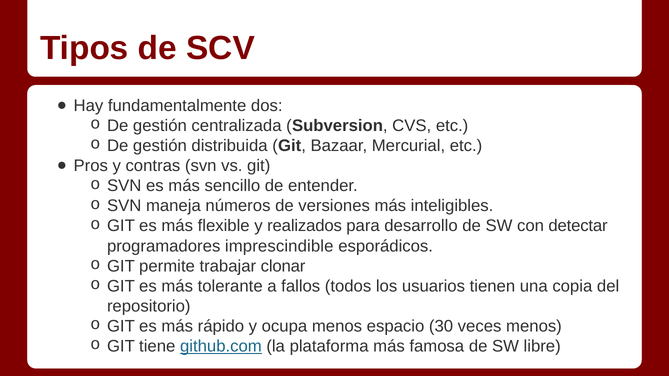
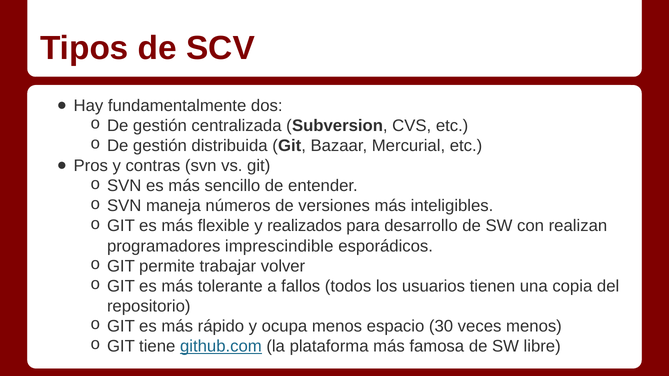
detectar: detectar -> realizan (578, 226)
clonar: clonar -> volver (283, 266)
